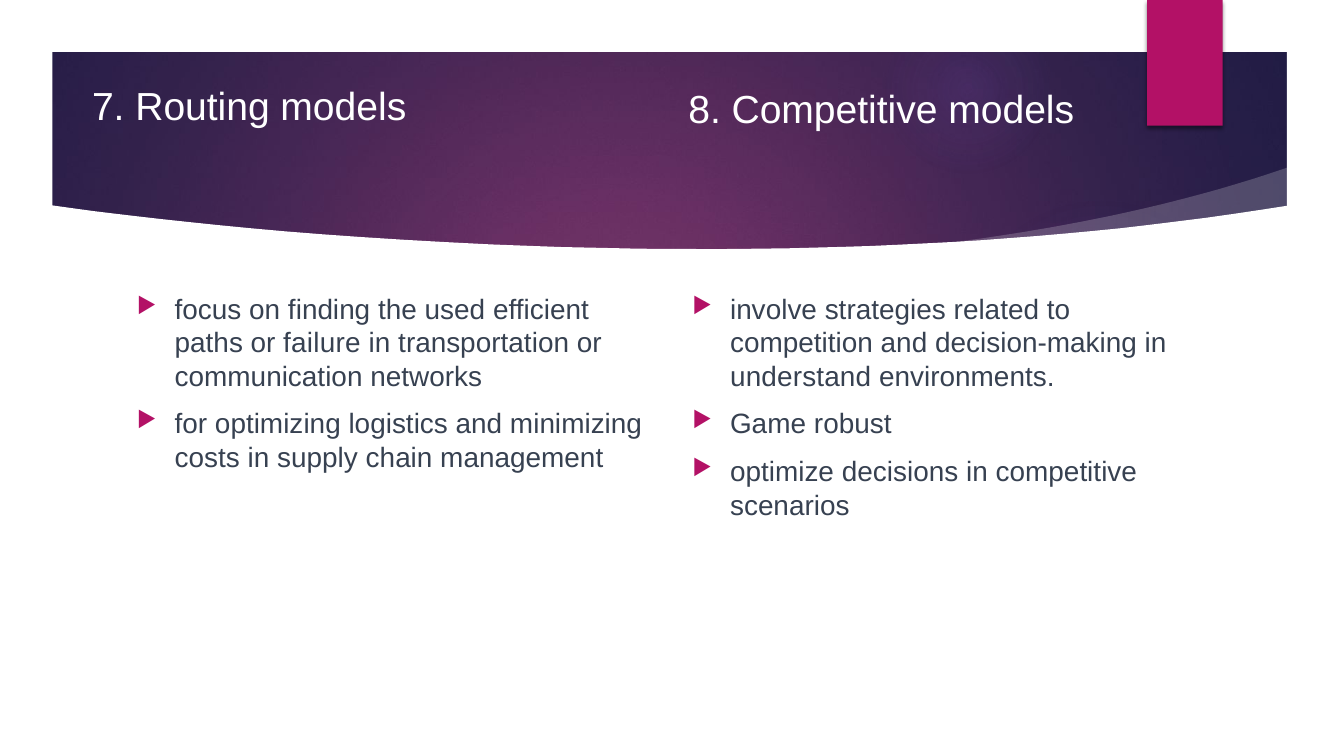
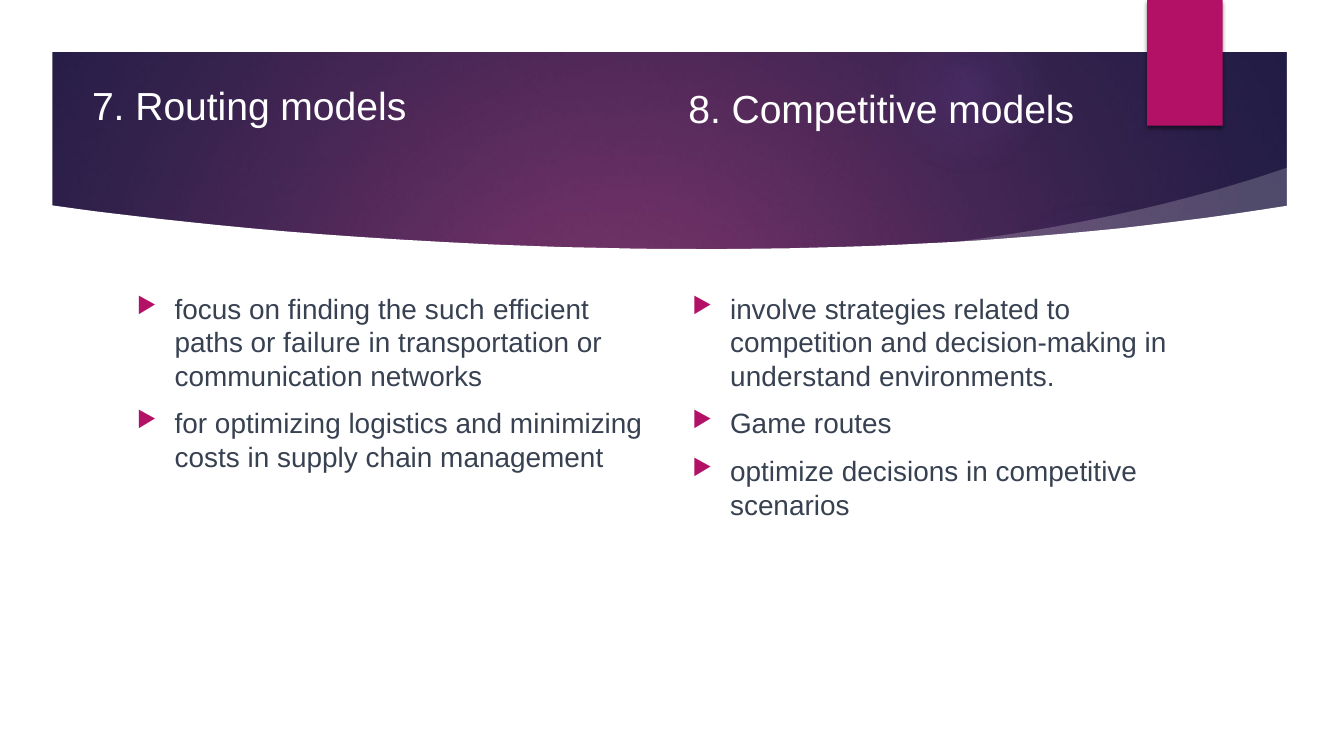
used: used -> such (455, 310)
robust: robust -> routes (853, 425)
